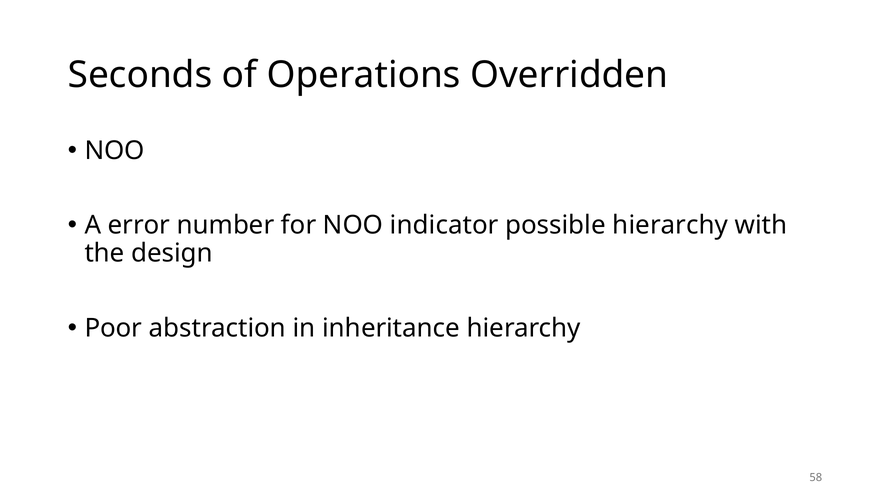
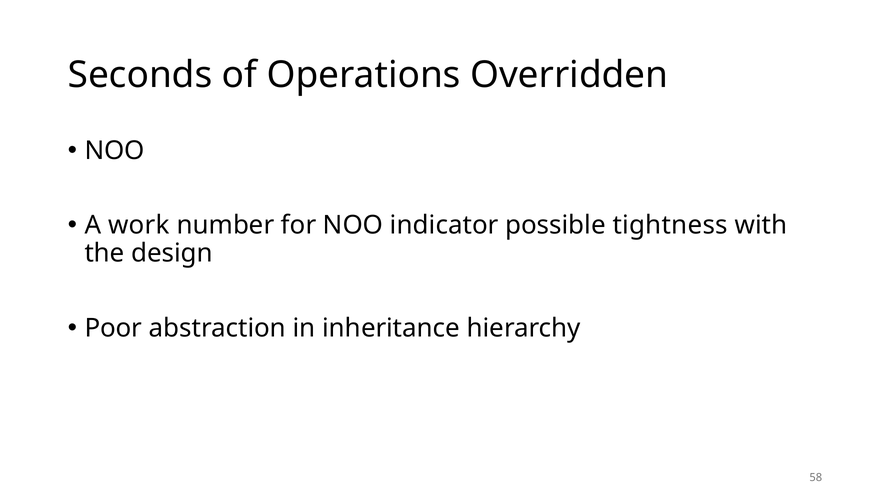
error: error -> work (139, 225)
possible hierarchy: hierarchy -> tightness (670, 225)
